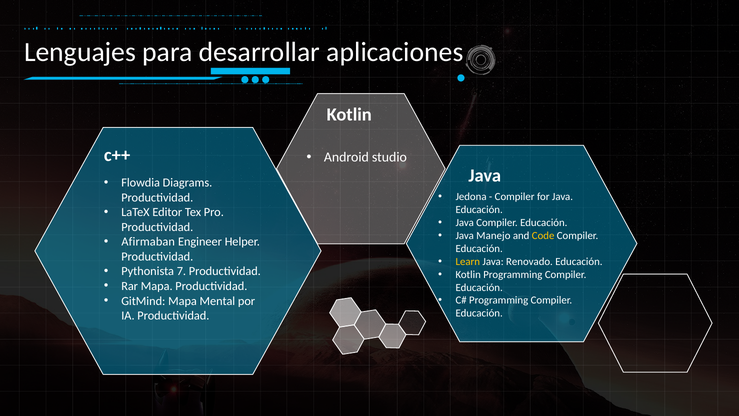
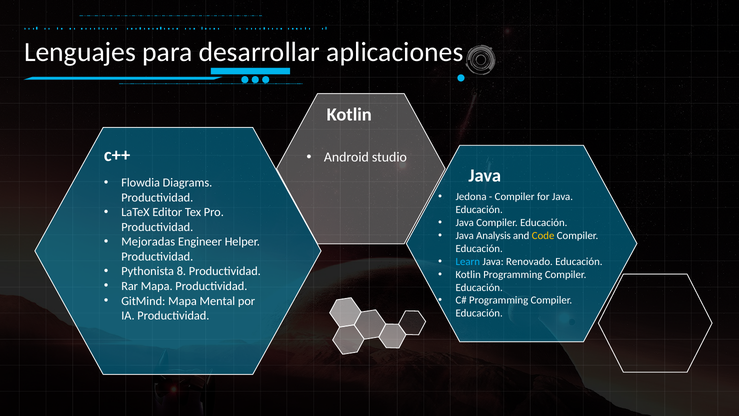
Manejo: Manejo -> Analysis (493, 235)
Afirmaban: Afirmaban -> Mejoradas (148, 242)
Learn colour: yellow -> light blue (468, 261)
7: 7 -> 8 (181, 271)
